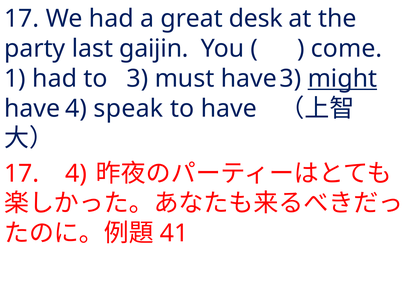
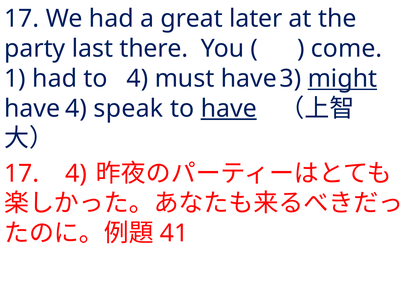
desk: desk -> later (256, 19)
gaijin: gaijin -> there (154, 49)
to 3: 3 -> 4 (137, 79)
have underline: none -> present (229, 108)
